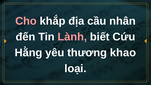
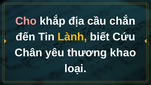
nhân: nhân -> chắn (122, 21)
Lành colour: pink -> yellow (72, 37)
Hằng: Hằng -> Chân (28, 53)
